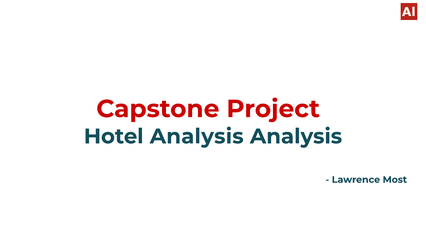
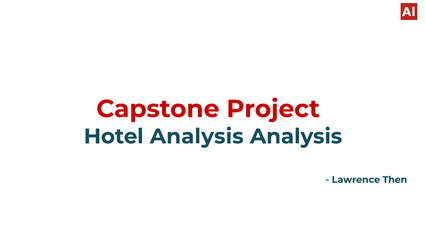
Most: Most -> Then (395, 179)
